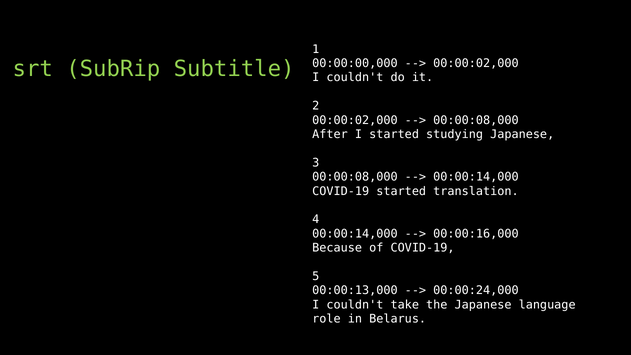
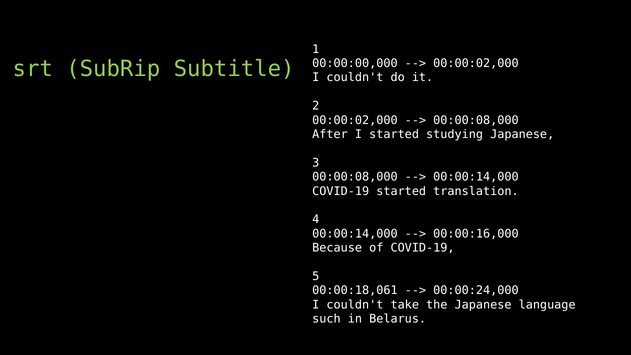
00:00:13,000: 00:00:13,000 -> 00:00:18,061 (355, 290)
role: role -> such (326, 319)
